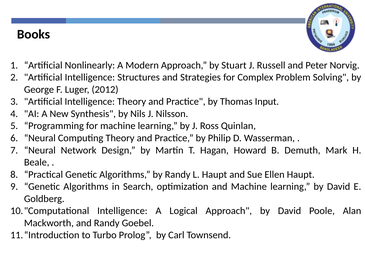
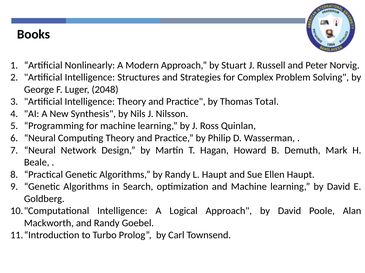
2012: 2012 -> 2048 (105, 90)
Input: Input -> Total (267, 102)
